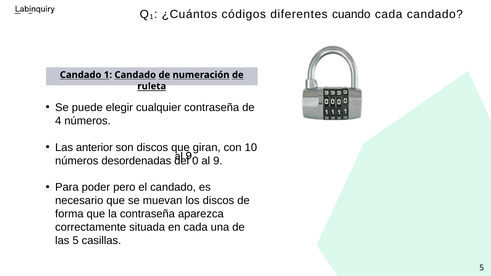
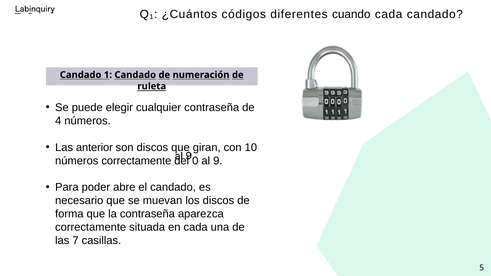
números desordenadas: desordenadas -> correctamente (136, 161)
pero: pero -> abre (124, 187)
las 5: 5 -> 7 (76, 241)
